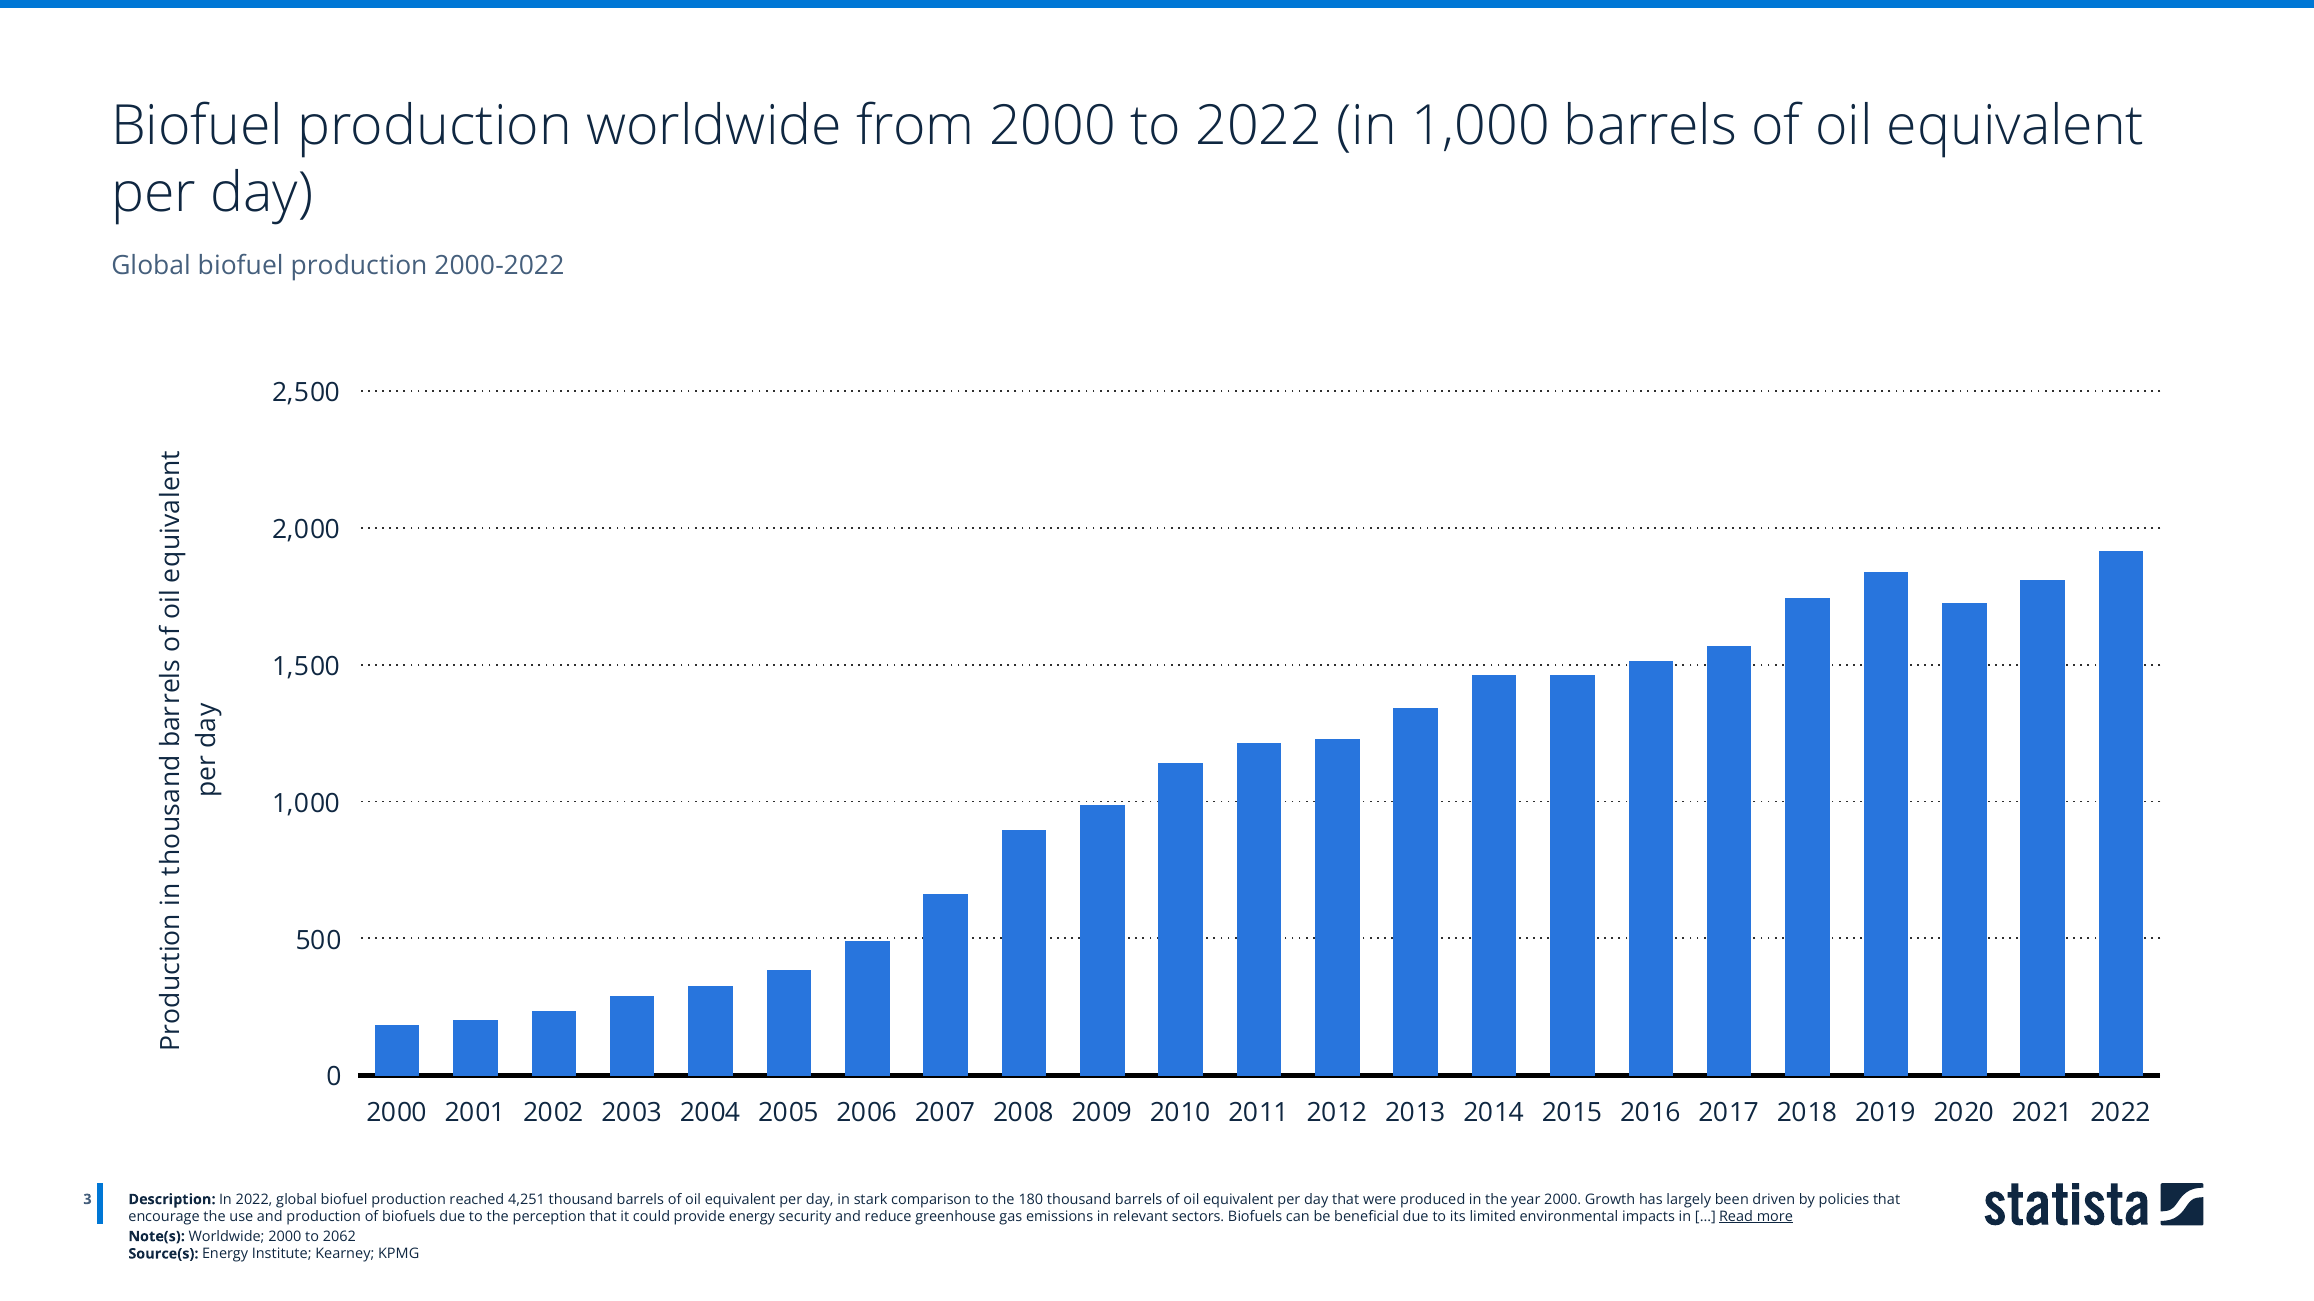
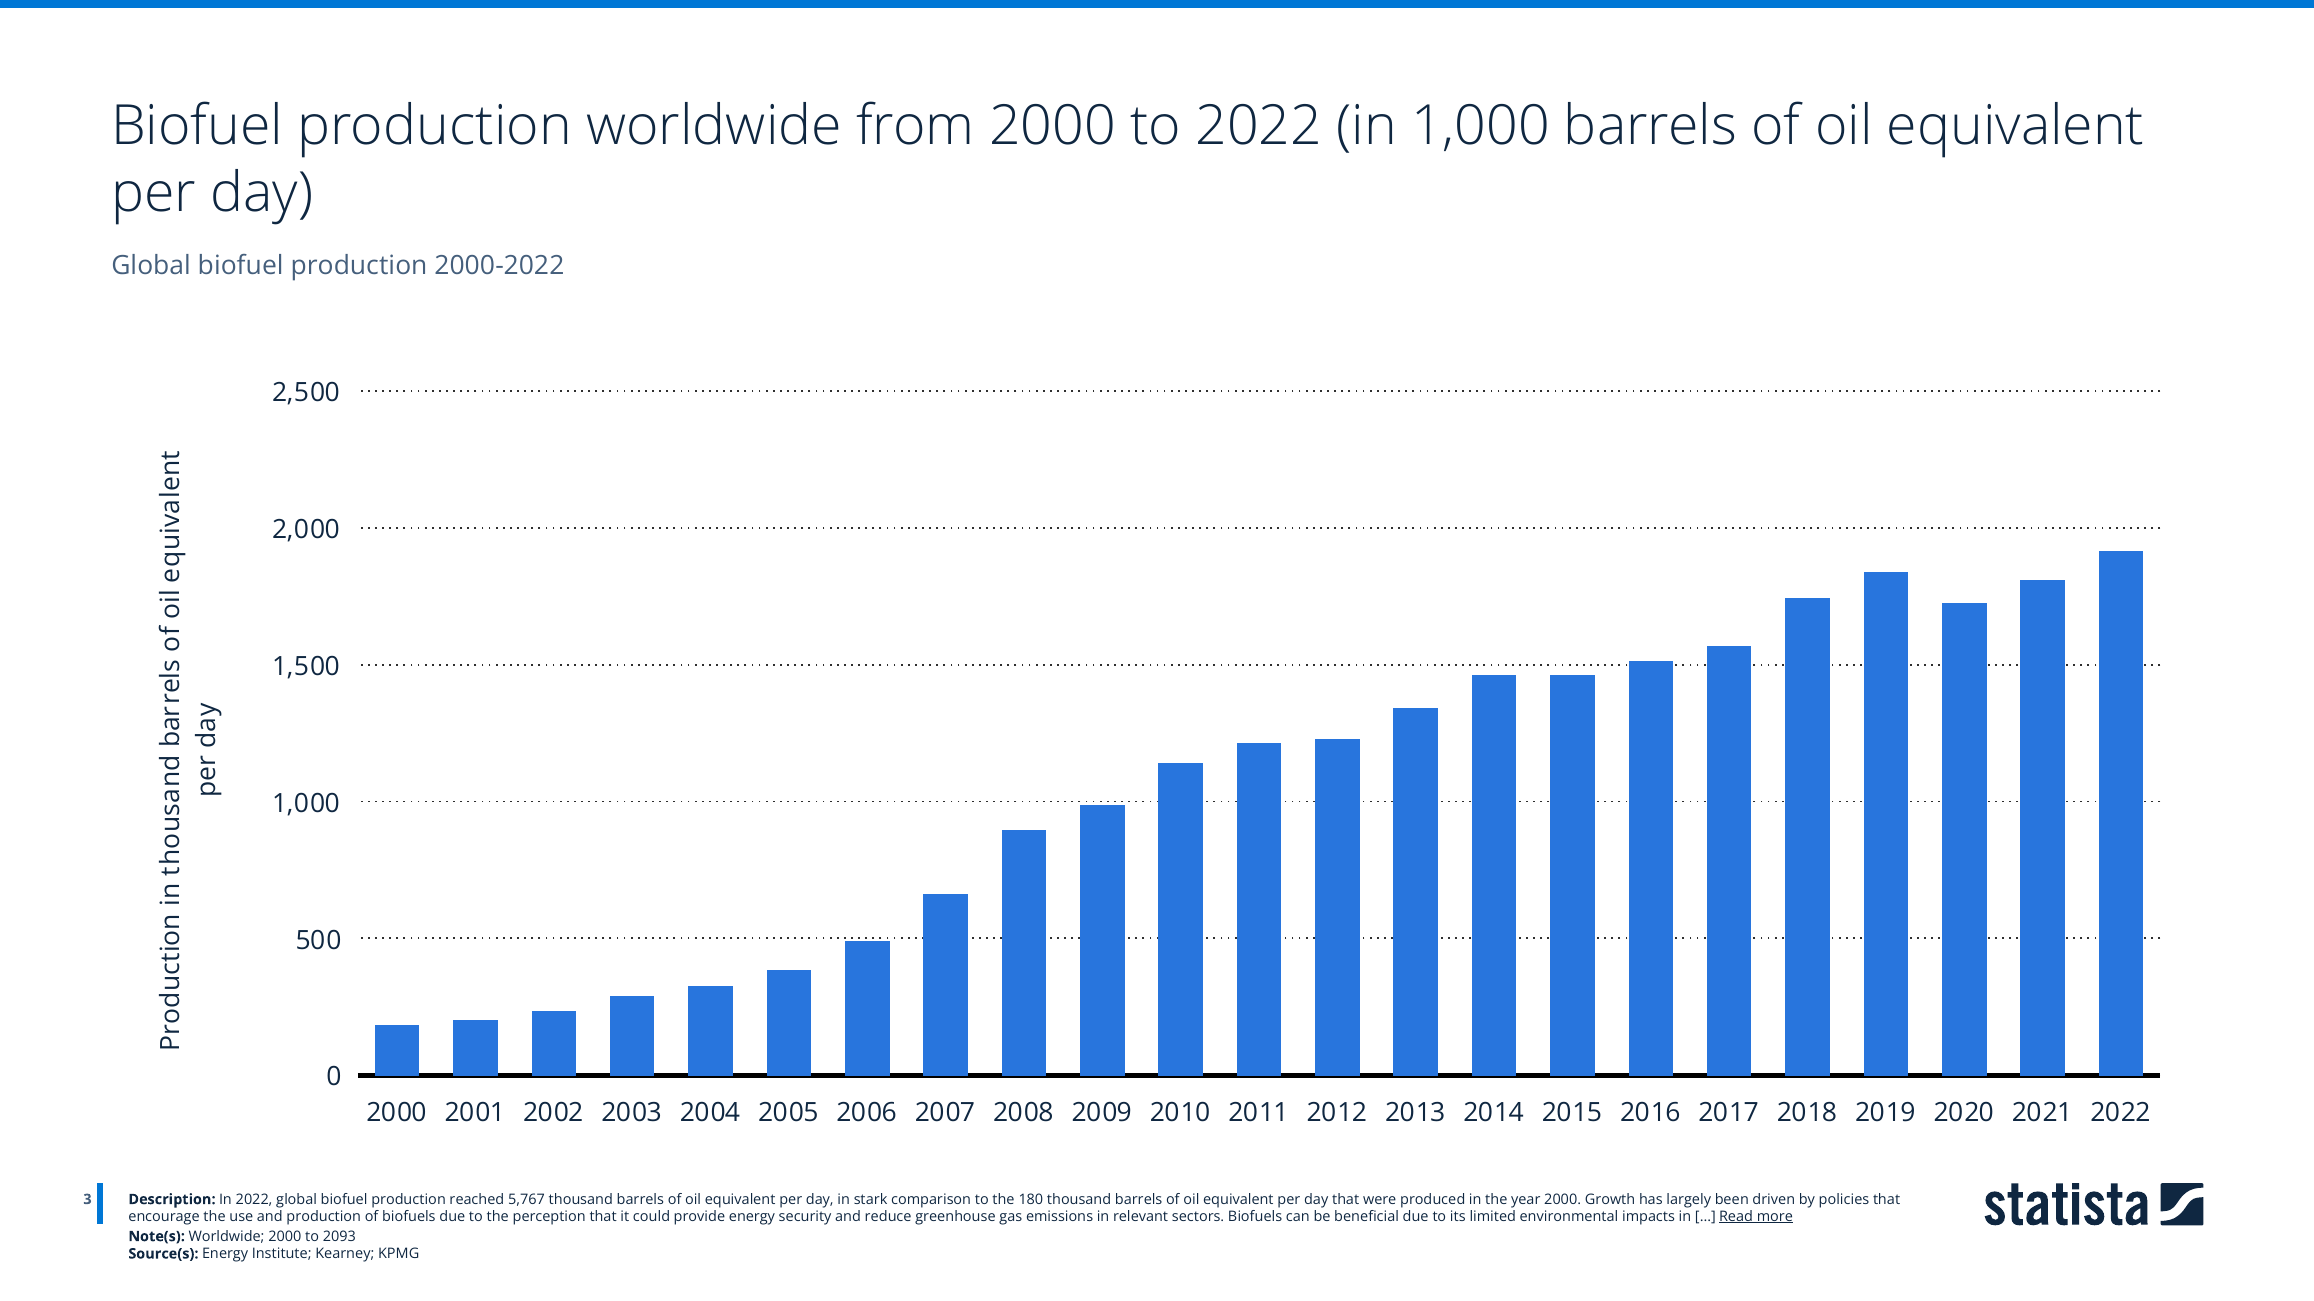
4,251: 4,251 -> 5,767 (527, 1200)
2062: 2062 -> 2093 (339, 1237)
